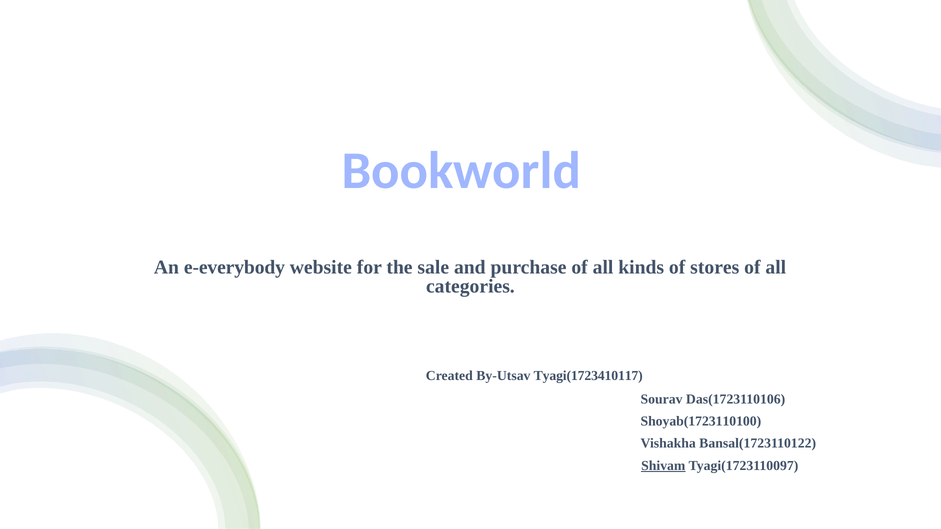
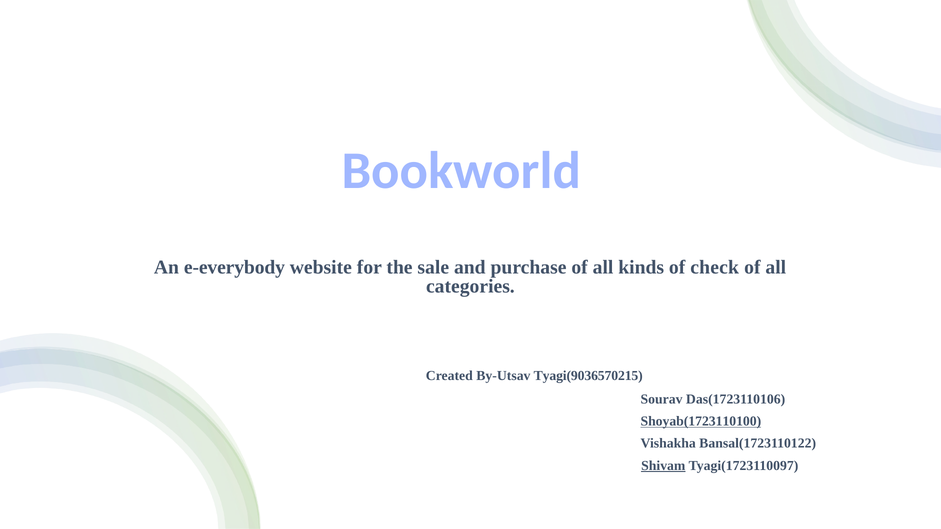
stores: stores -> check (715, 267)
Tyagi(1723410117: Tyagi(1723410117 -> Tyagi(9036570215 (588, 376)
Shoyab(1723110100 underline: none -> present (701, 422)
